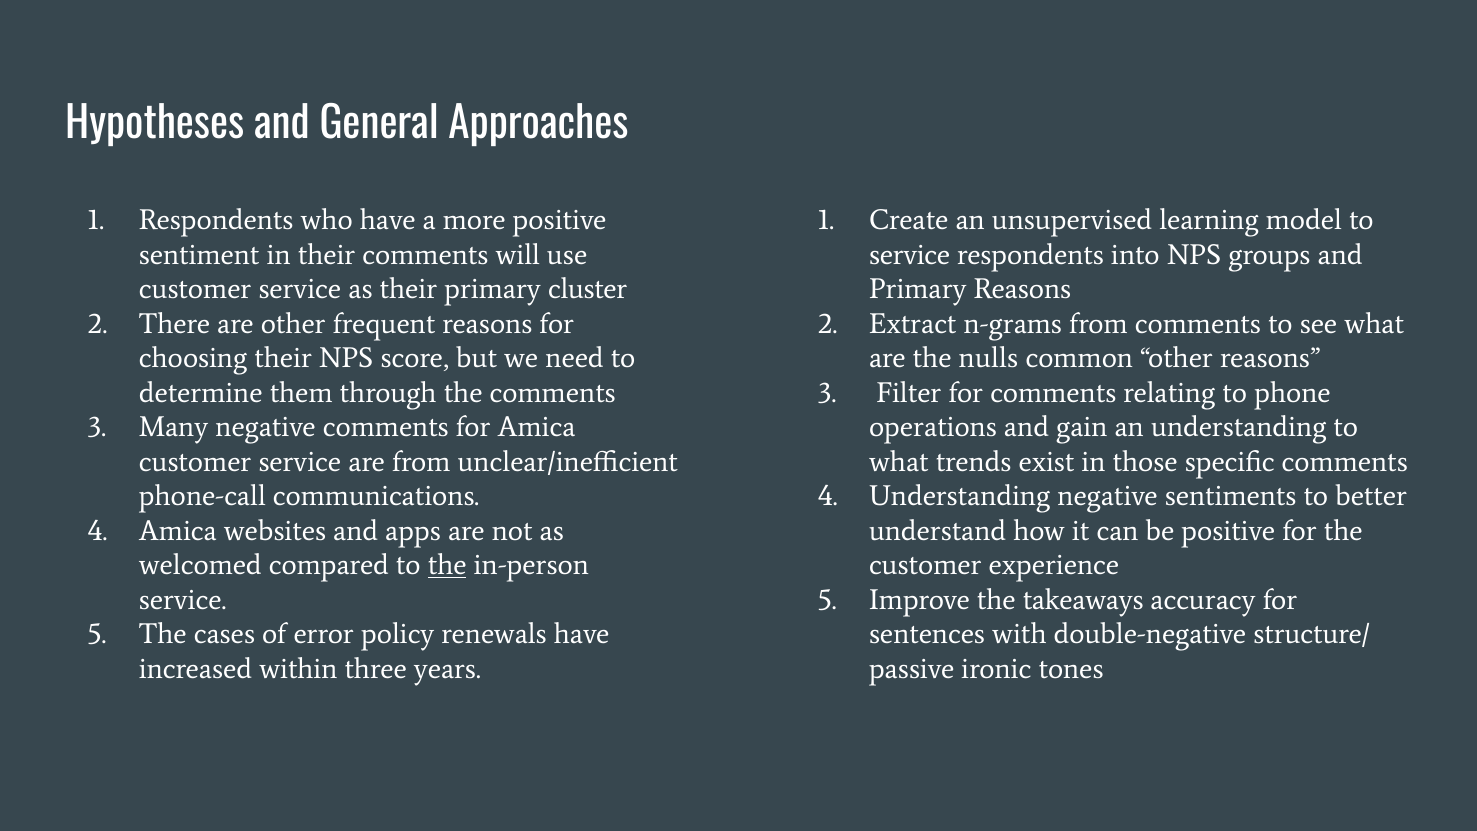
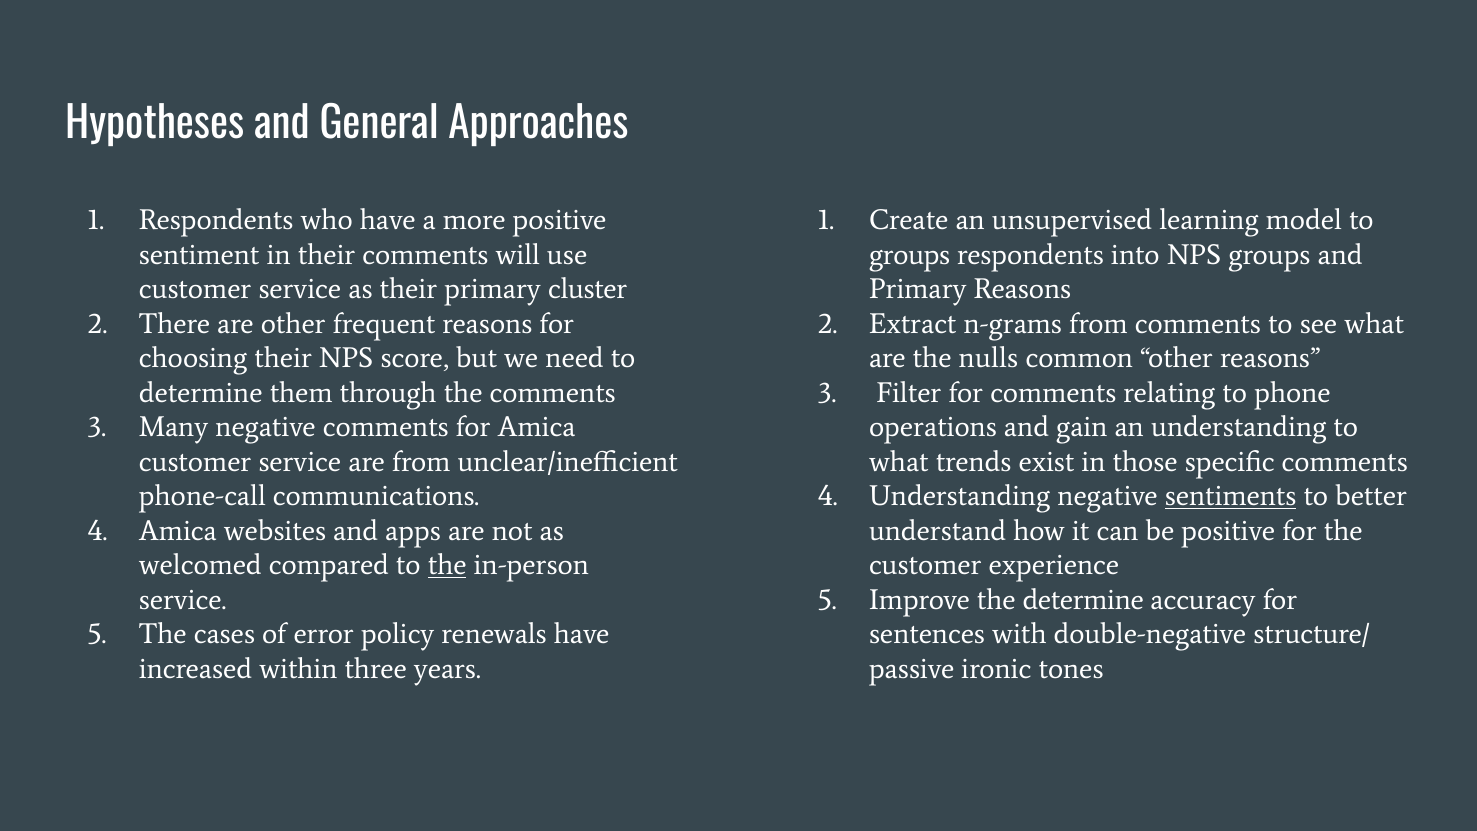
service: service -> groups (910, 255)
sentiments underline: none -> present (1231, 496)
the takeaways: takeaways -> determine (1083, 599)
